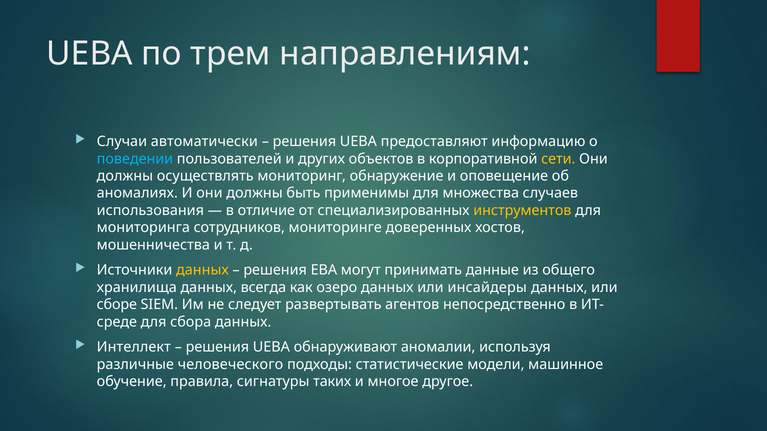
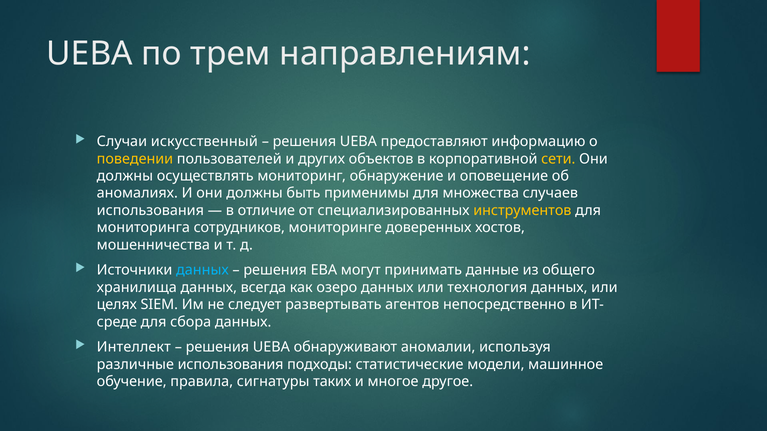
автоматически: автоматически -> искусственный (204, 142)
поведении colour: light blue -> yellow (135, 159)
данных colour: yellow -> light blue (202, 270)
инсайдеры: инсайдеры -> технология (487, 288)
сборе: сборе -> целях (117, 305)
различные человеческого: человеческого -> использования (231, 365)
